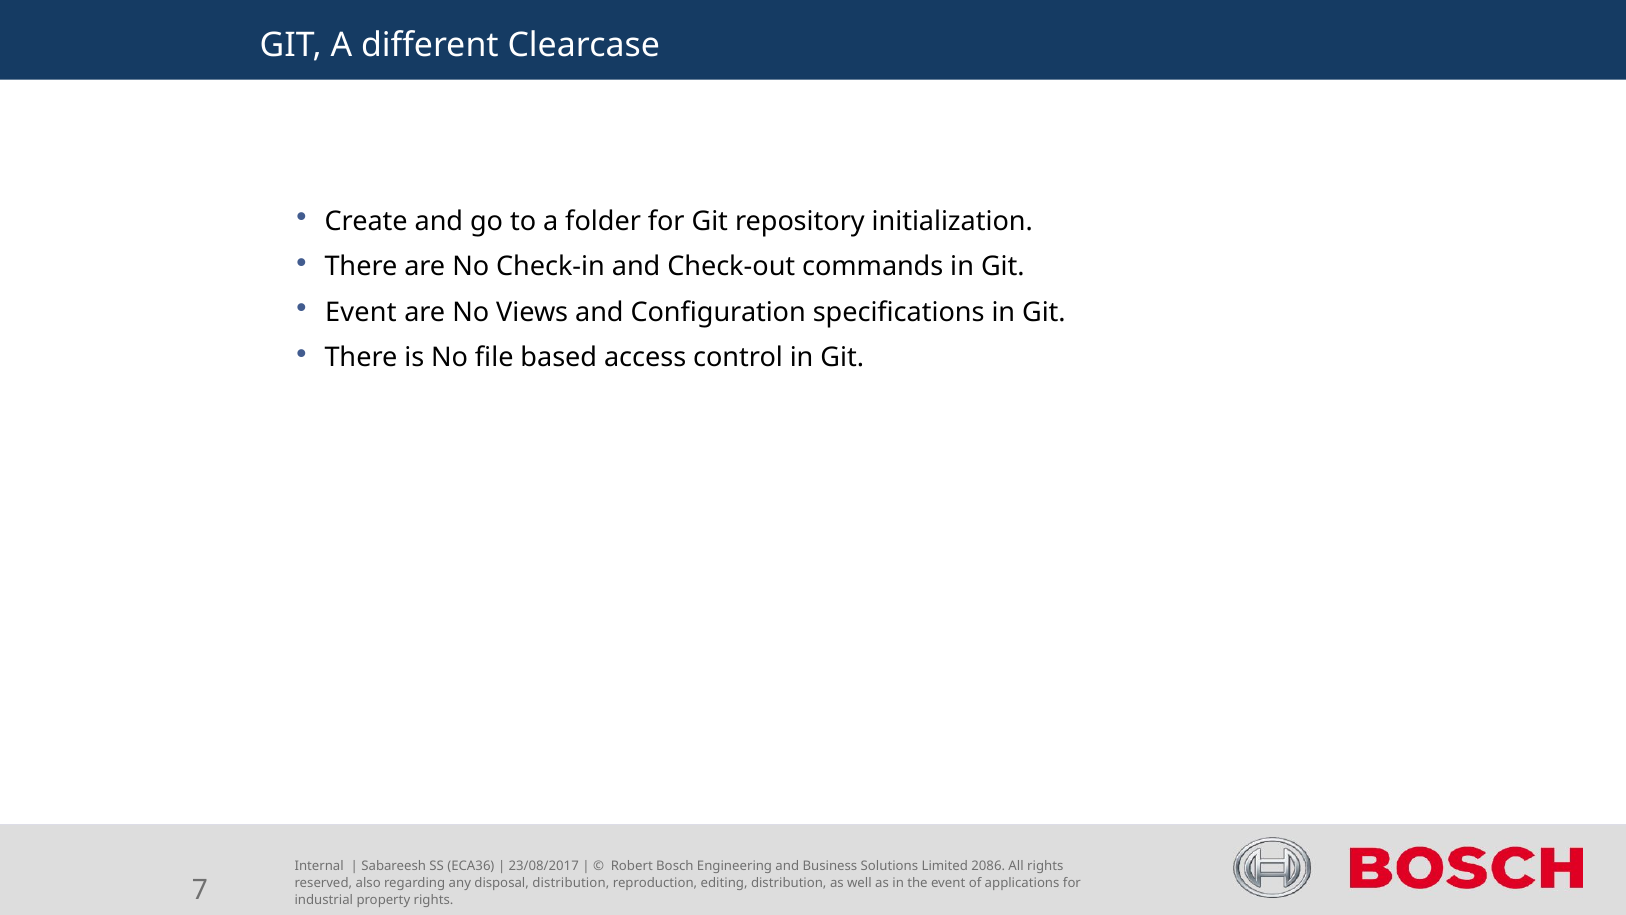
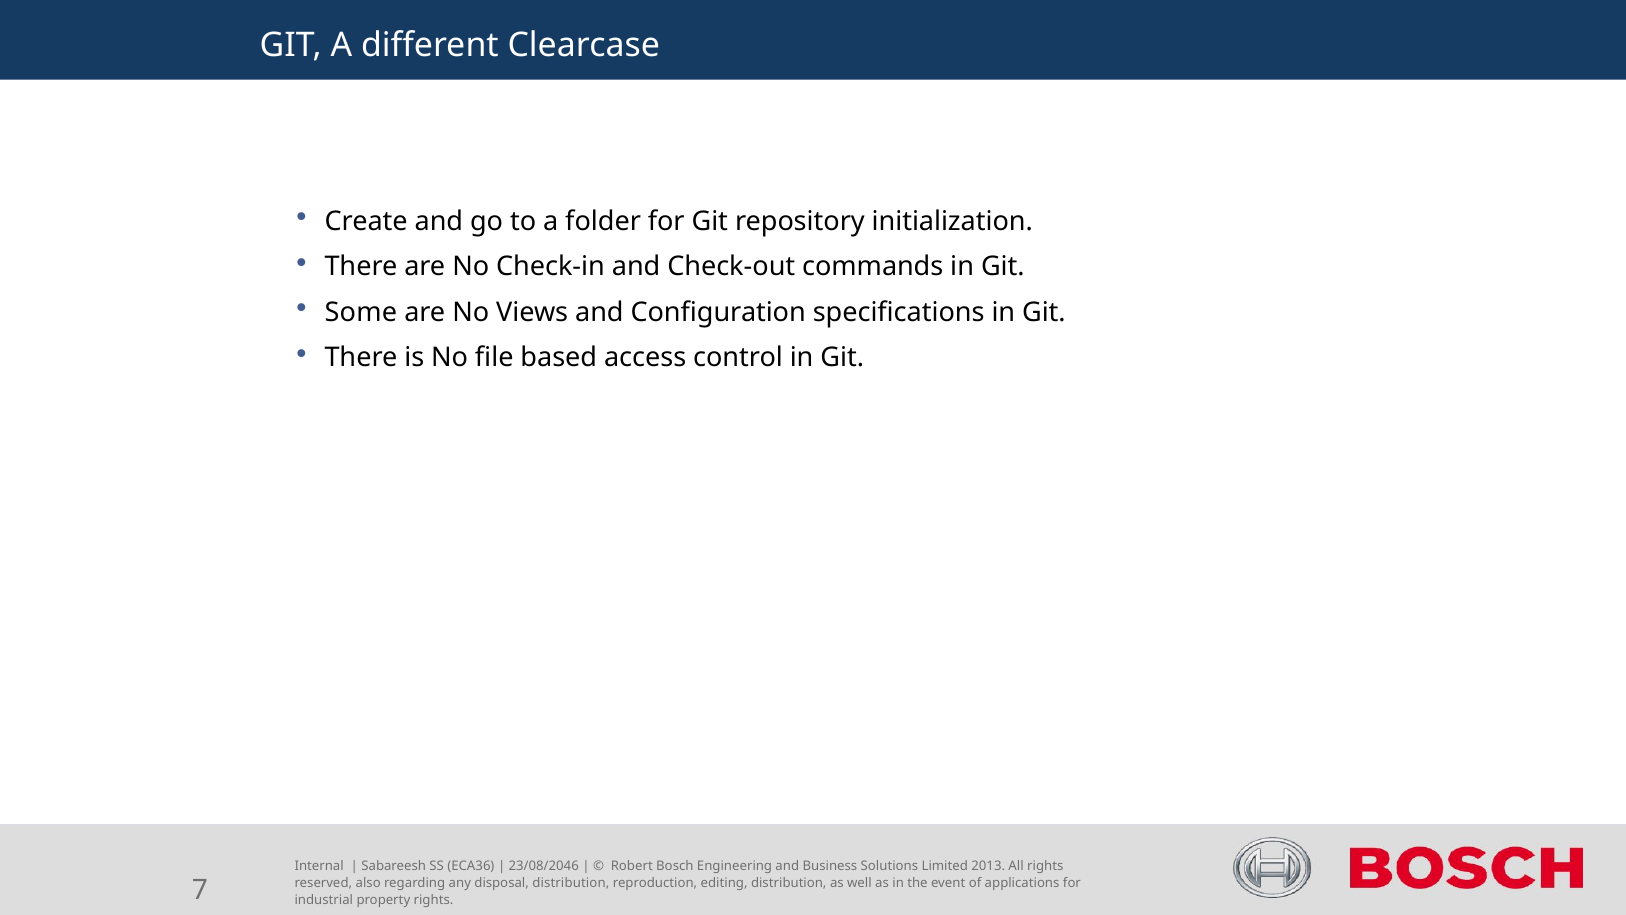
Event: Event -> Some (361, 312)
23/08/2017: 23/08/2017 -> 23/08/2046 (544, 866)
2086: 2086 -> 2013 (988, 866)
